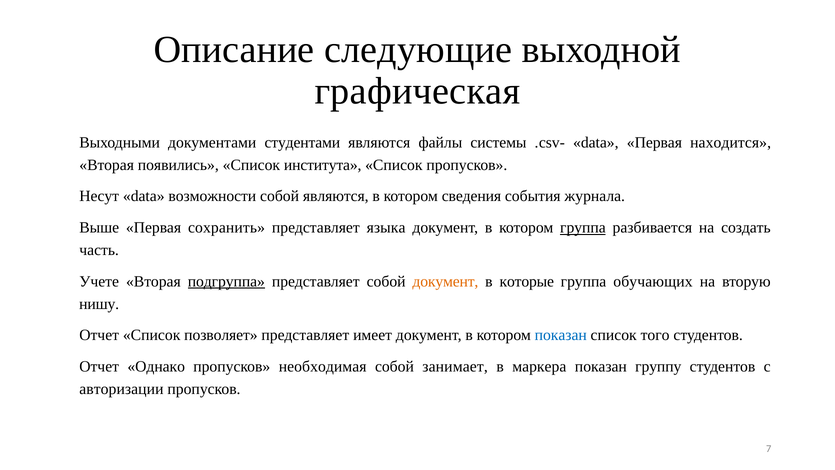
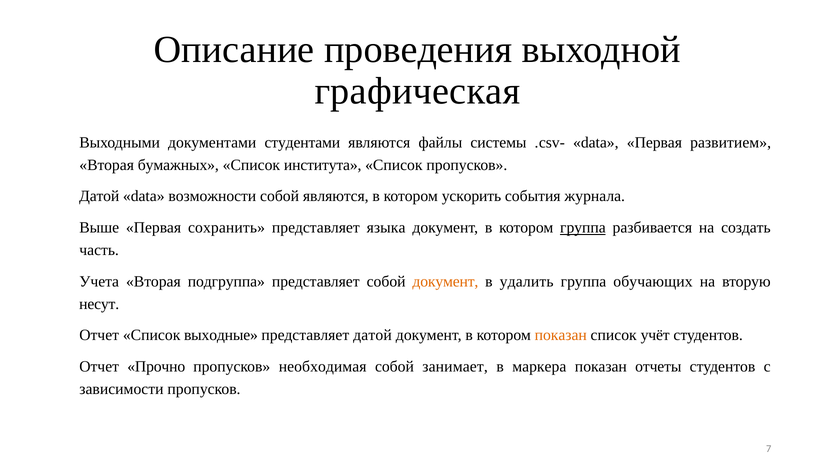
следующие: следующие -> проведения (418, 49)
находится: находится -> развитием (731, 142)
появились: появились -> бумажных (178, 165)
Несут: Несут -> Датой (99, 196)
сведения: сведения -> ускорить (471, 196)
Учете: Учете -> Учета (99, 281)
подгруппа underline: present -> none (226, 281)
которые: которые -> удалить (527, 281)
нишу: нишу -> несут (99, 304)
позволяет: позволяет -> выходные (221, 335)
представляет имеет: имеет -> датой (373, 335)
показан colour: blue -> orange (561, 335)
того: того -> учёт (655, 335)
Однако: Однако -> Прочно (156, 366)
группу: группу -> отчеты (658, 366)
авторизации: авторизации -> зависимости (121, 389)
